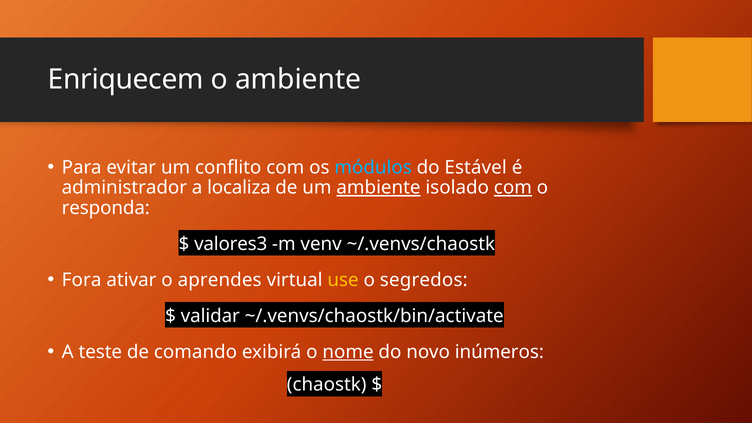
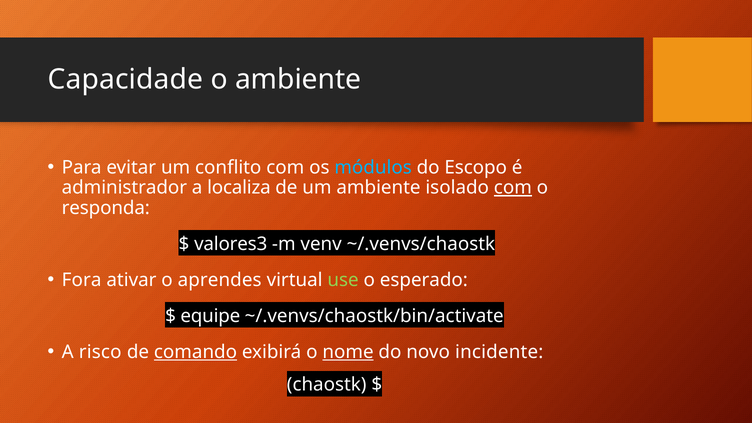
Enriquecem: Enriquecem -> Capacidade (125, 80)
Estável: Estável -> Escopo (476, 167)
ambiente underline: present -> none (379, 188)
use colour: yellow -> light green (343, 280)
segredos: segredos -> esperado (424, 280)
validar: validar -> equipe (210, 316)
teste: teste -> risco (100, 352)
comando underline: none -> present (196, 352)
inúmeros: inúmeros -> incidente (499, 352)
